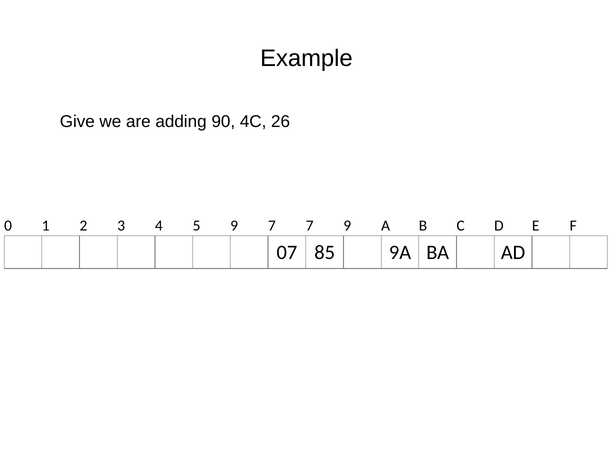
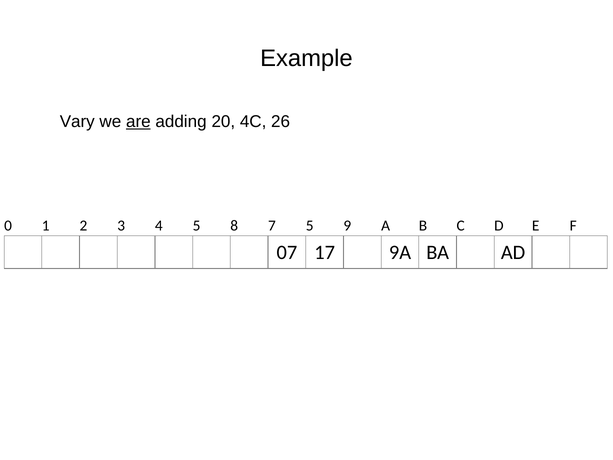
Give: Give -> Vary (77, 122)
are underline: none -> present (138, 122)
90: 90 -> 20 (223, 122)
5 9: 9 -> 8 (234, 226)
7 7: 7 -> 5 (310, 226)
85: 85 -> 17 (325, 252)
